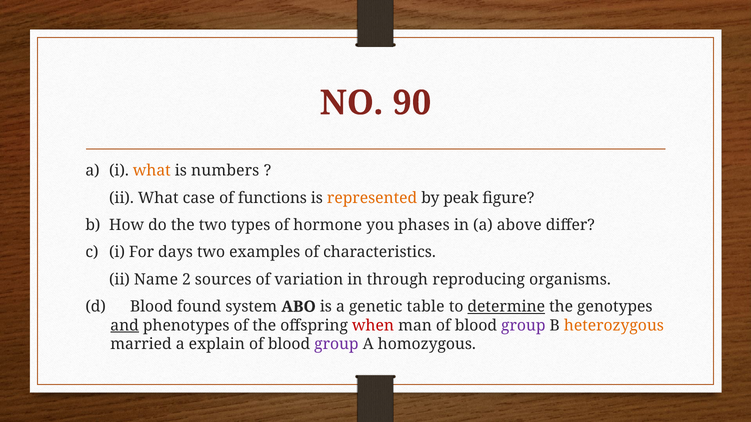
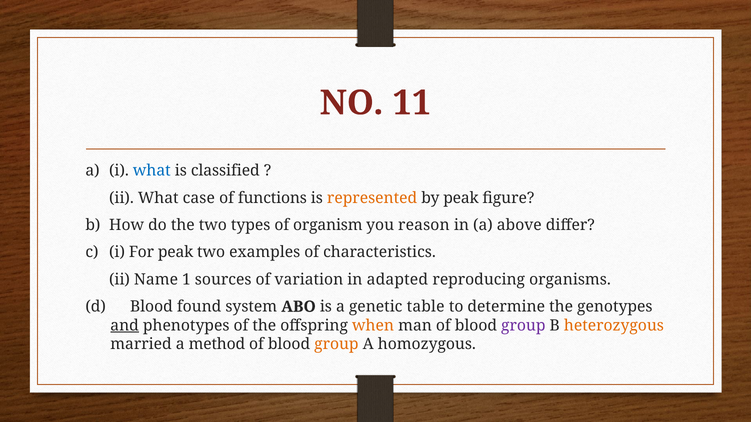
90: 90 -> 11 (412, 103)
what colour: orange -> blue (152, 171)
numbers: numbers -> classified (225, 171)
hormone: hormone -> organism (328, 225)
phases: phases -> reason (424, 225)
For days: days -> peak (176, 253)
2: 2 -> 1 (186, 280)
through: through -> adapted (397, 280)
determine underline: present -> none (506, 307)
when colour: red -> orange (373, 326)
explain: explain -> method (217, 345)
group colour: purple -> orange (336, 345)
